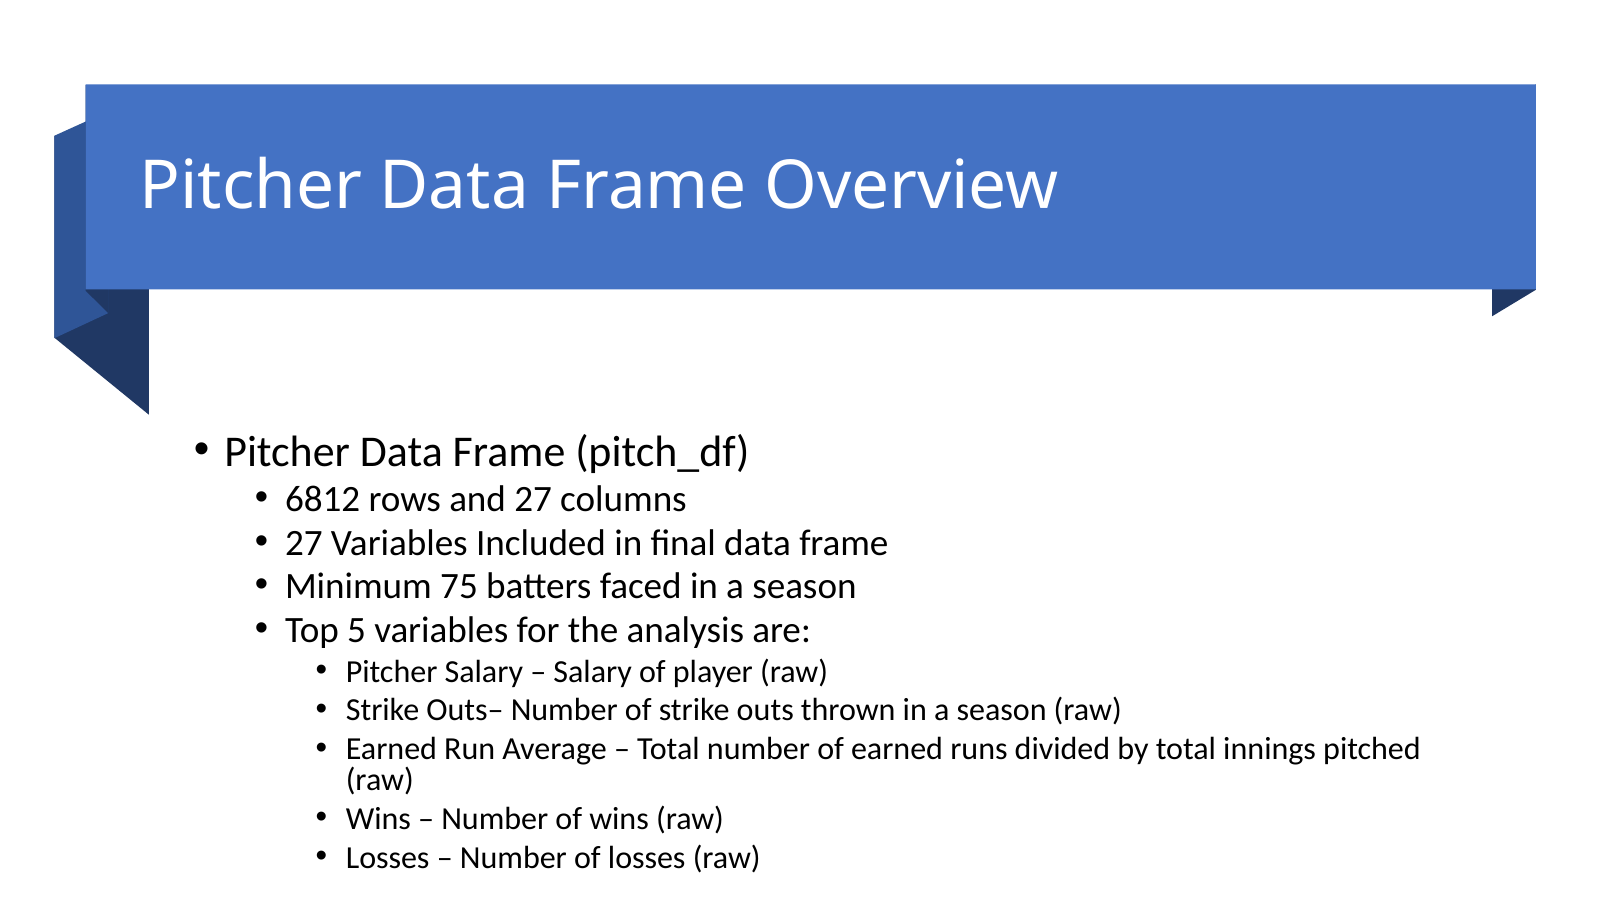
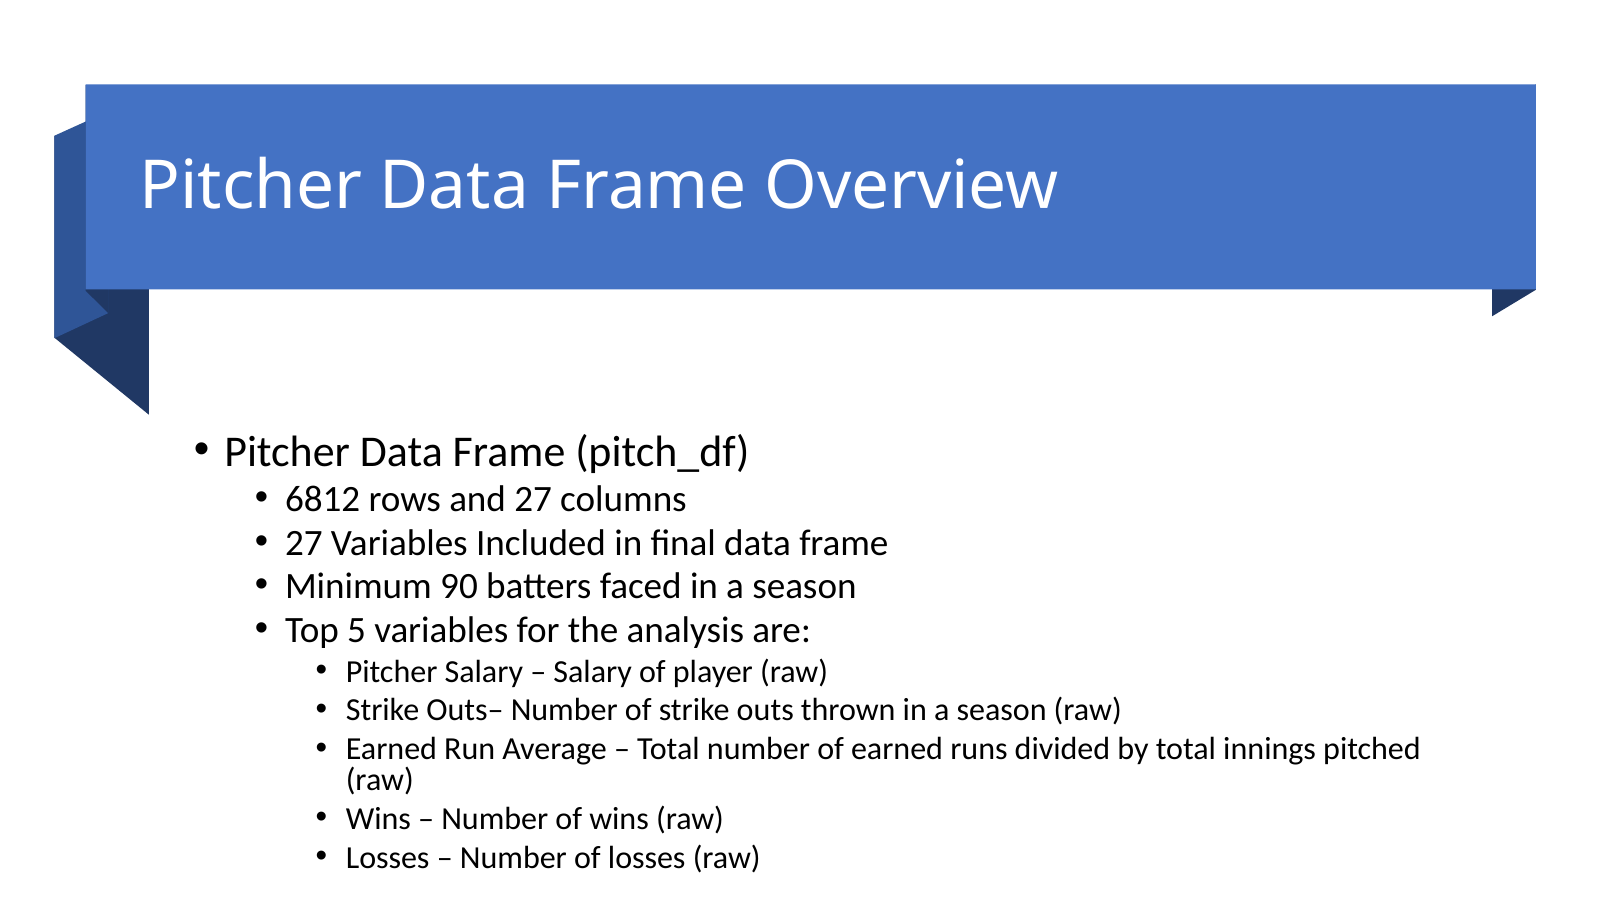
75: 75 -> 90 (459, 586)
